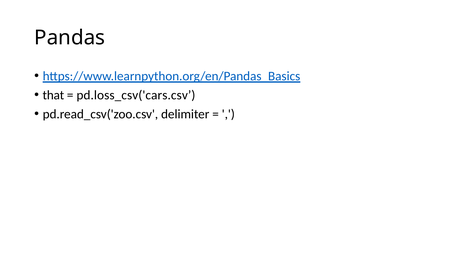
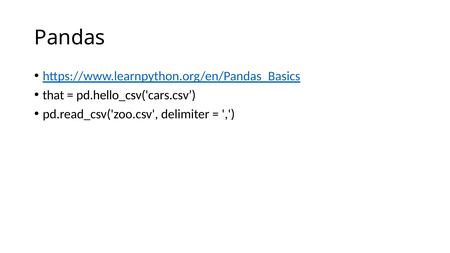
pd.loss_csv('cars.csv: pd.loss_csv('cars.csv -> pd.hello_csv('cars.csv (136, 95)
